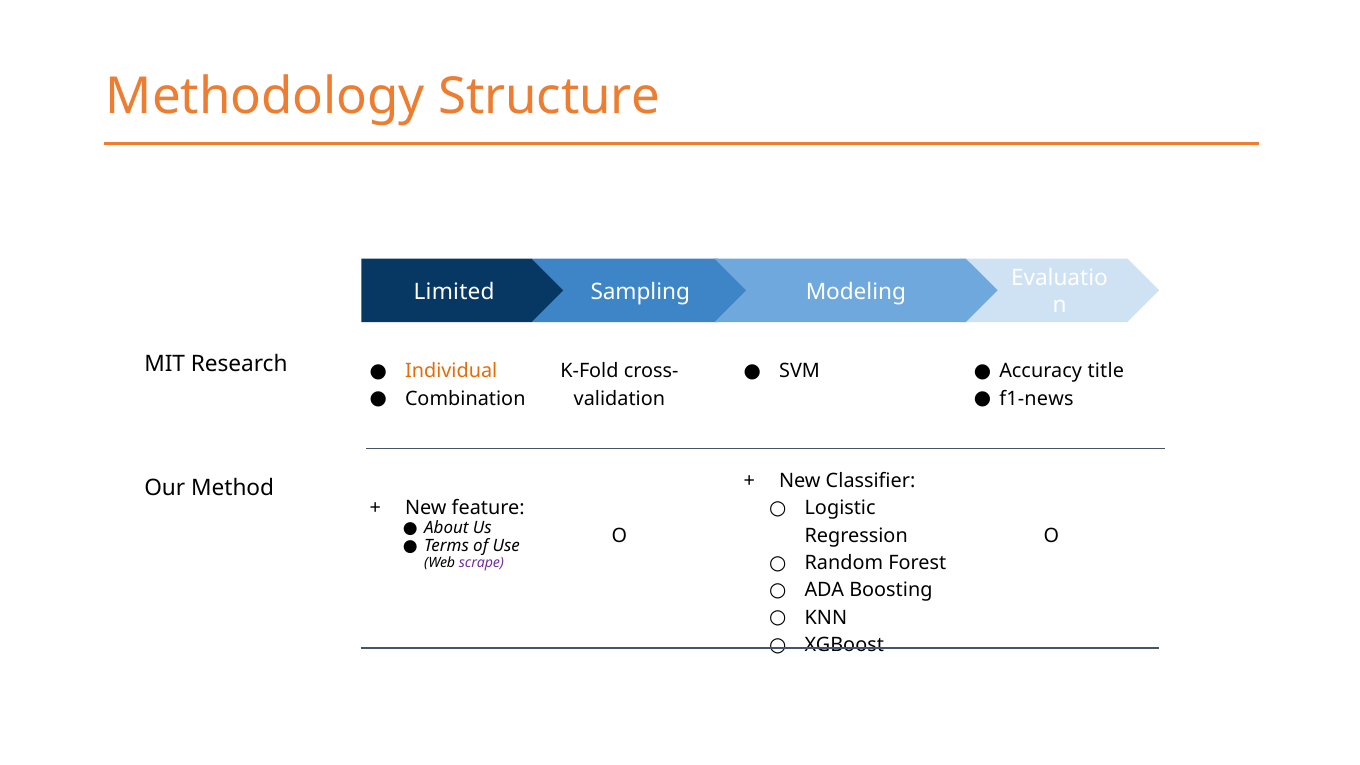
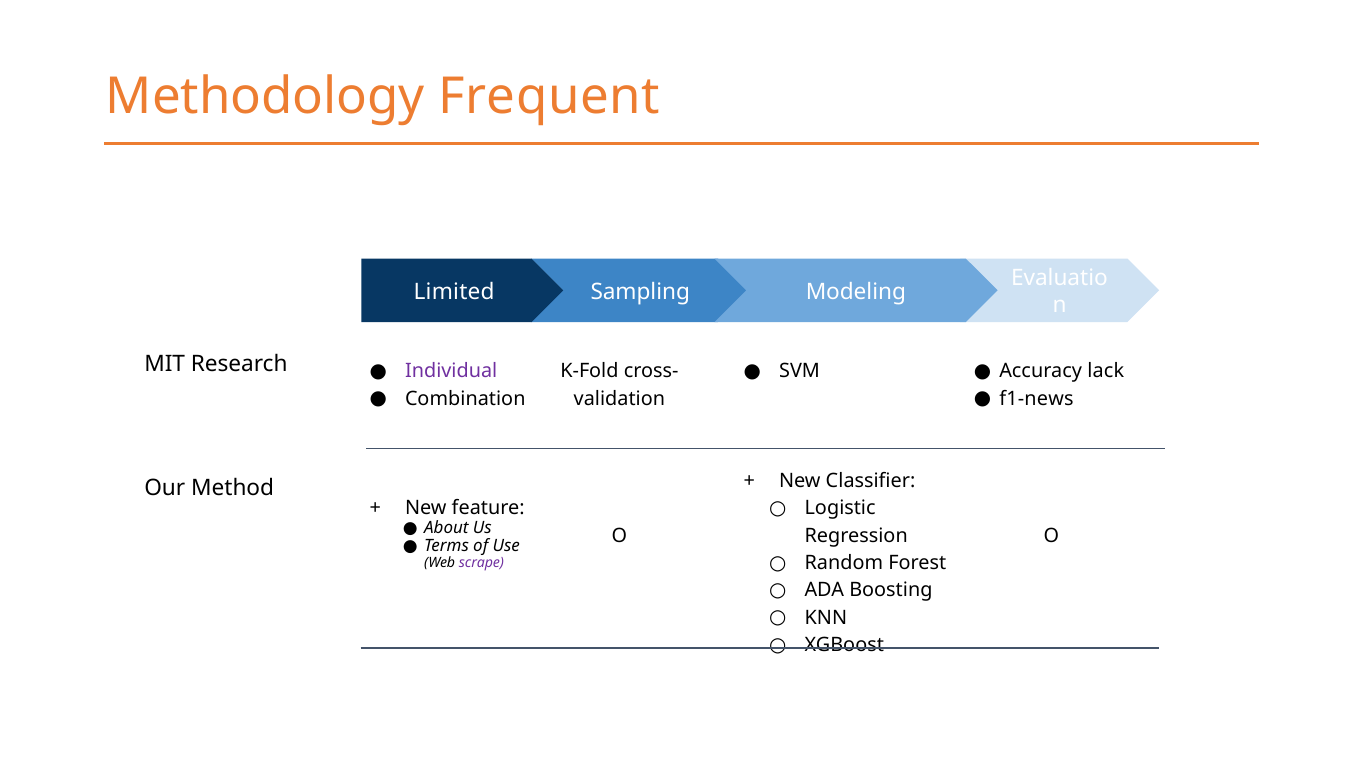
Structure: Structure -> Frequent (549, 96)
Individual colour: orange -> purple (451, 371)
title: title -> lack (1106, 371)
